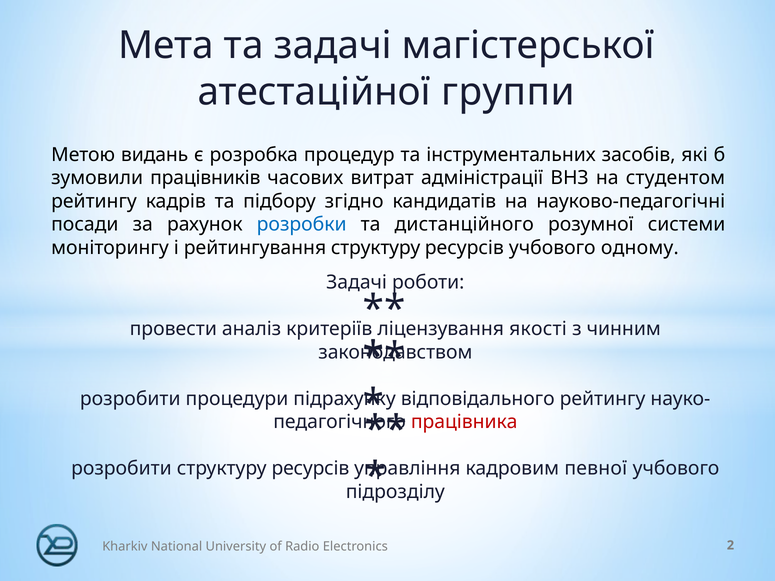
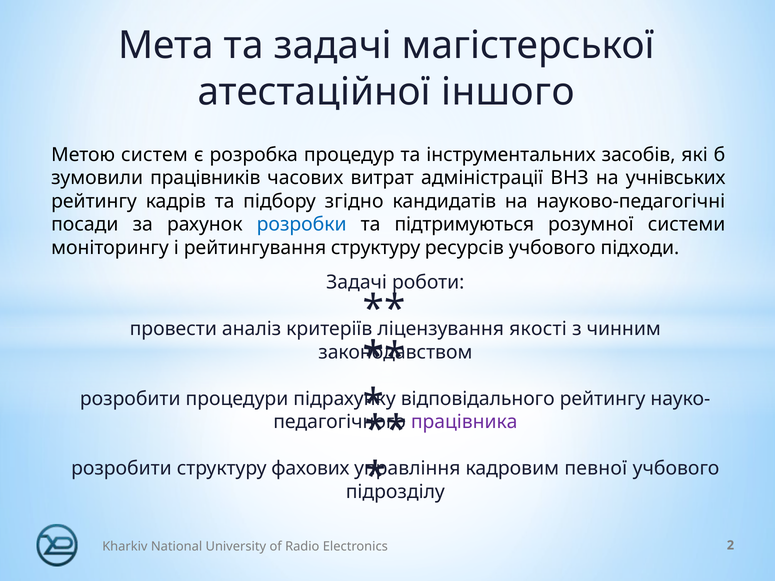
группи: группи -> іншого (508, 92)
видань: видань -> систем (154, 155)
студентом: студентом -> учнівських (676, 178)
дистанційного: дистанційного -> підтримуються (464, 225)
одному: одному -> підходи (640, 248)
працівника colour: red -> purple (464, 422)
розробити структуру ресурсів: ресурсів -> фахових (310, 469)
